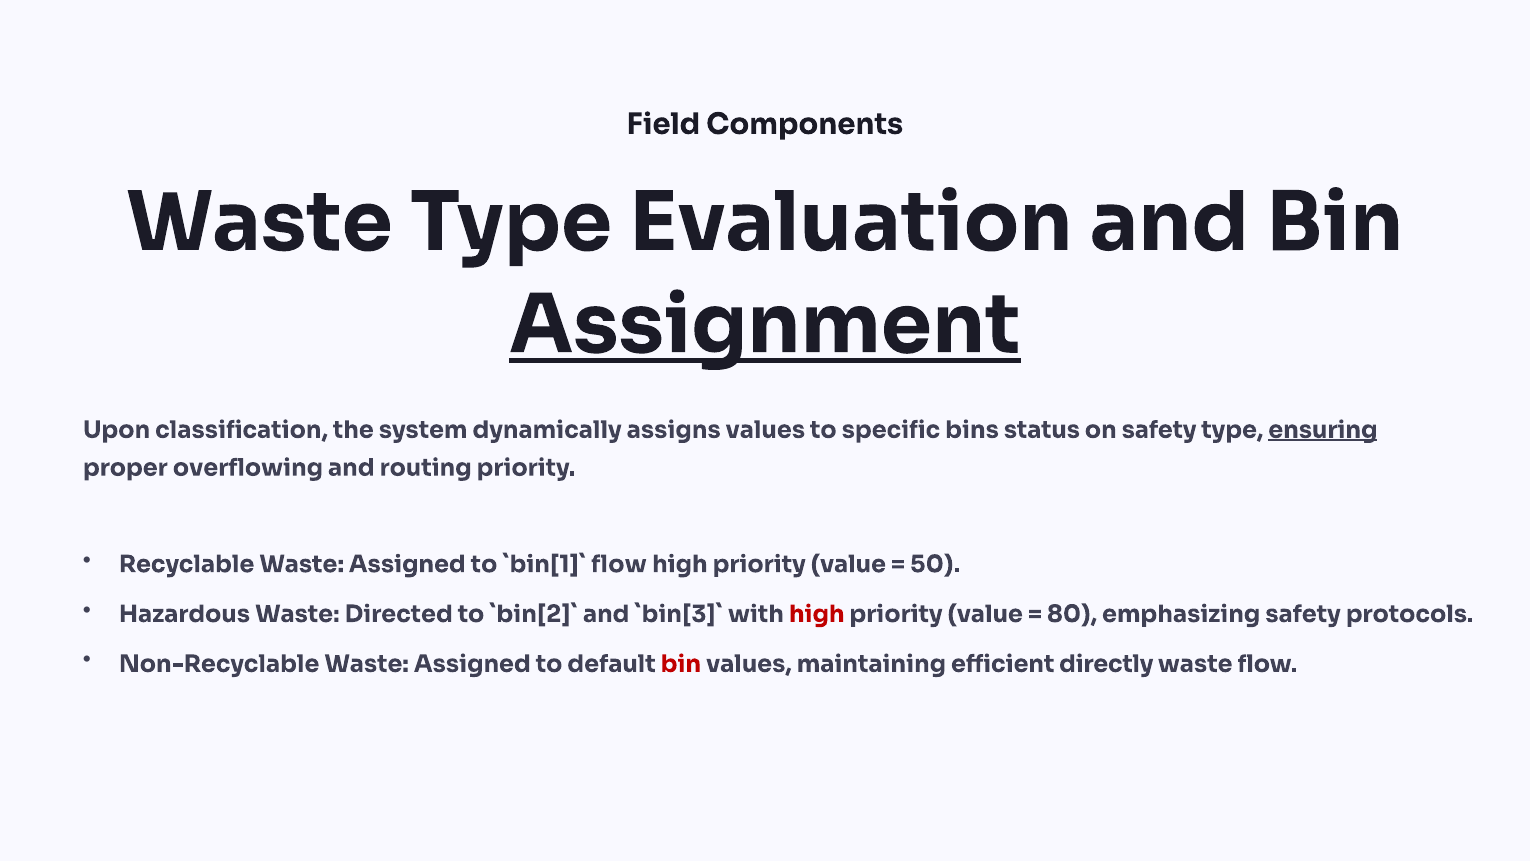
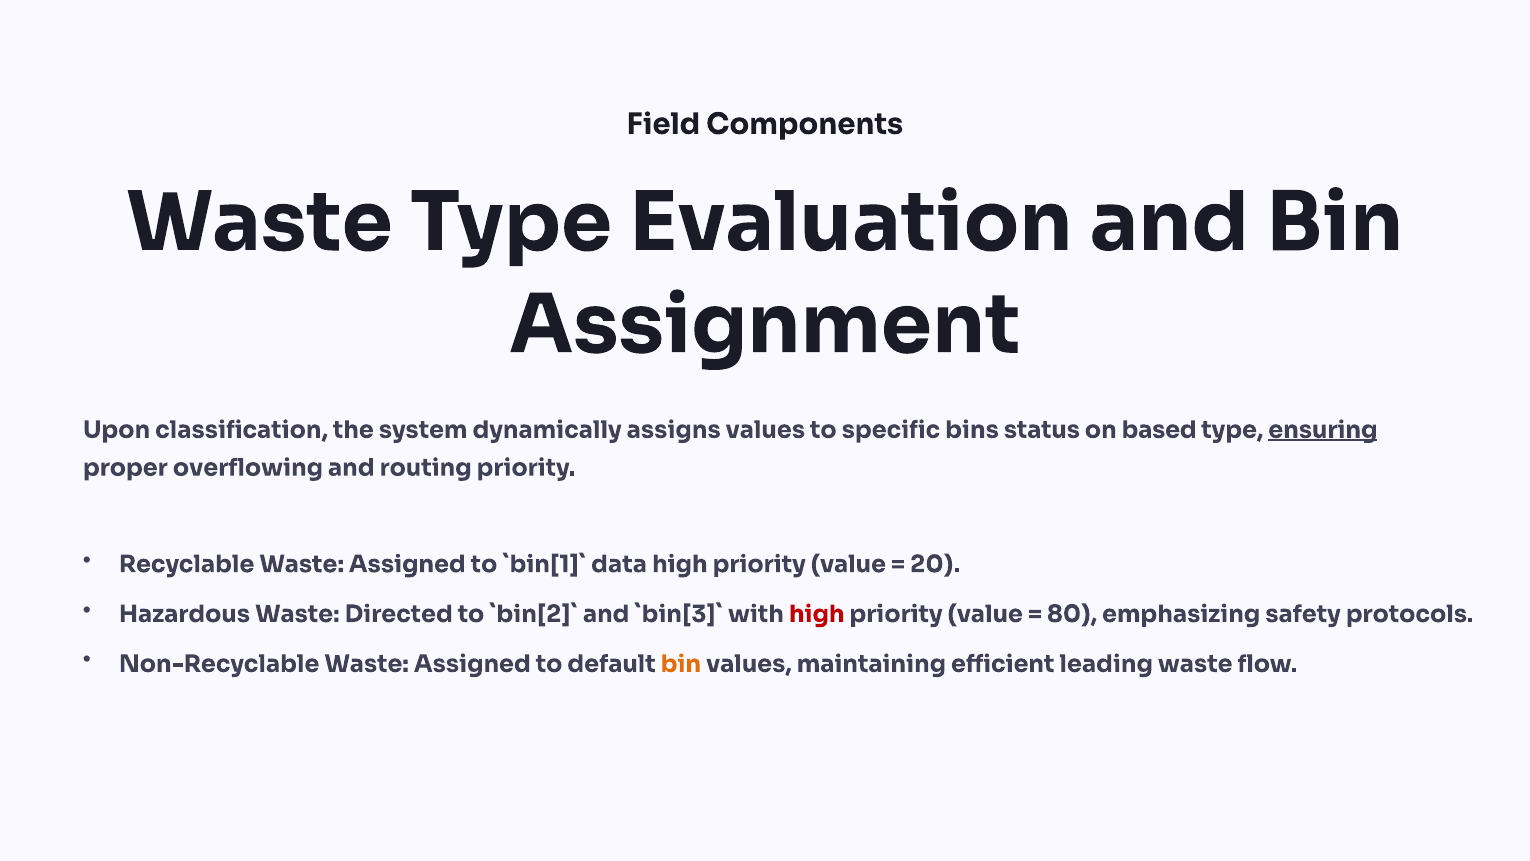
Assignment underline: present -> none (765, 325)
on safety: safety -> based (1159, 430)
flow: flow -> data (619, 564)
50: 50 -> 20 (935, 564)
bin colour: red -> orange (681, 664)
directly: directly -> leading (1106, 664)
